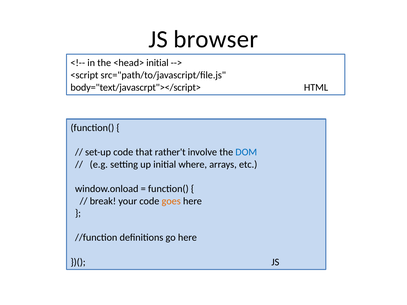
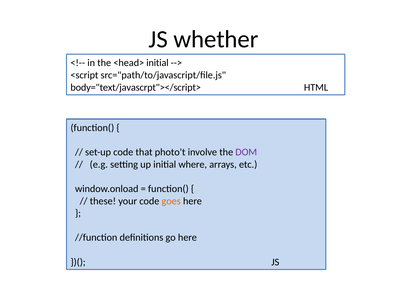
browser: browser -> whether (216, 39)
rather't: rather't -> photo't (170, 152)
DOM colour: blue -> purple (246, 152)
break: break -> these (103, 201)
